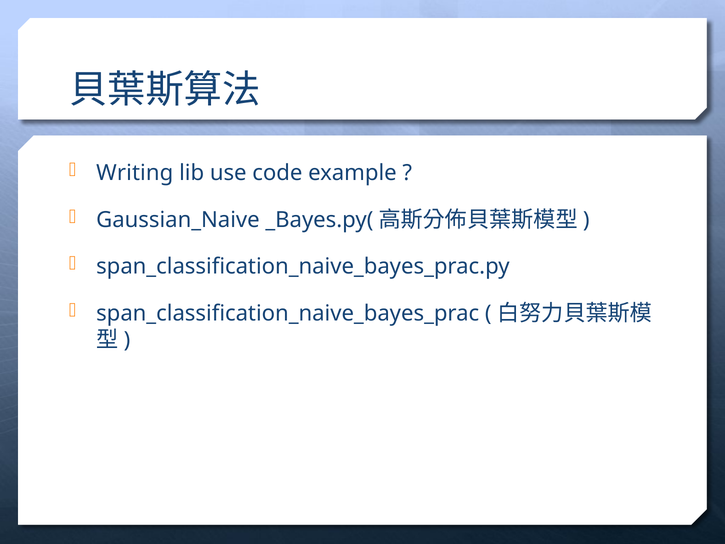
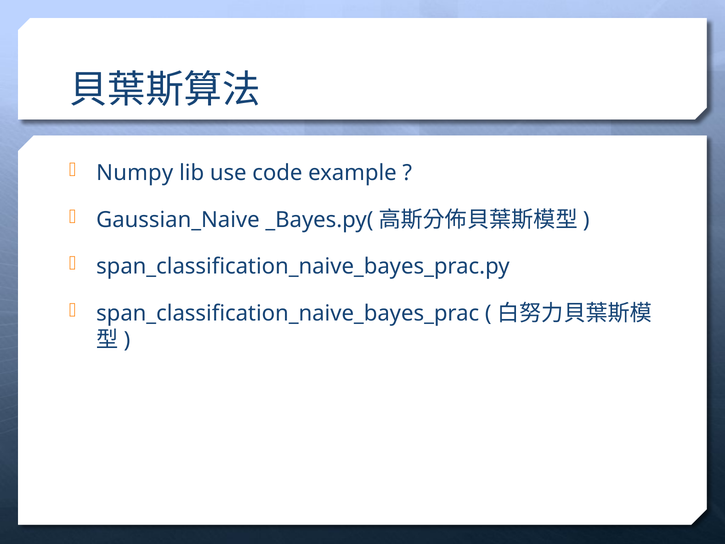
Writing: Writing -> Numpy (135, 173)
